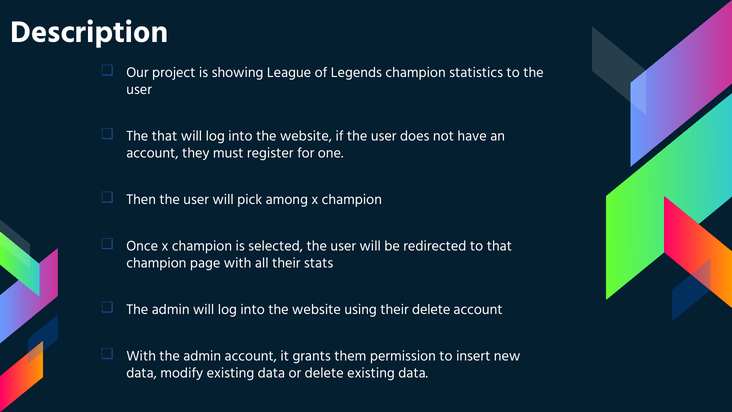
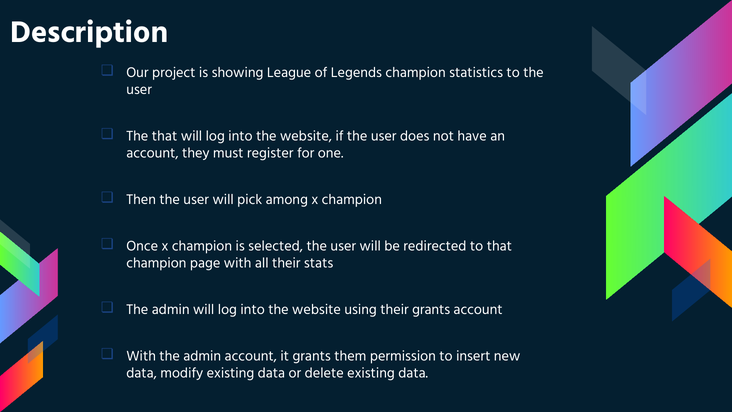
their delete: delete -> grants (431, 309)
